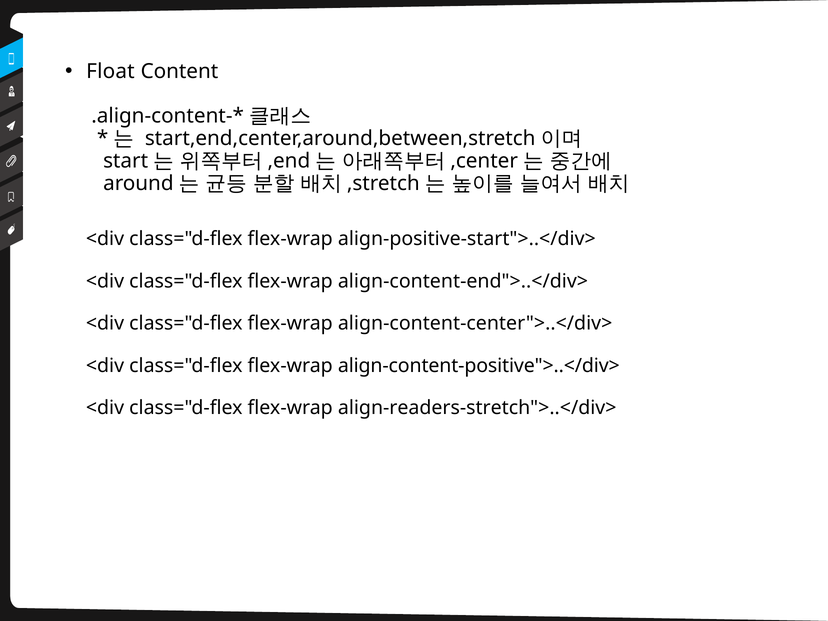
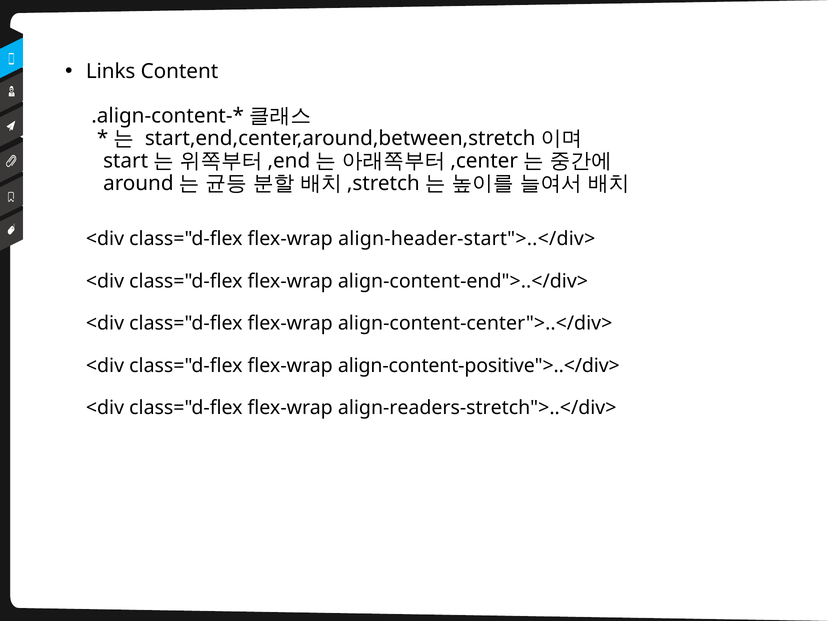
Float: Float -> Links (111, 71)
align-positive-start">..</div>: align-positive-start">..</div> -> align-header-start">..</div> (467, 239)
